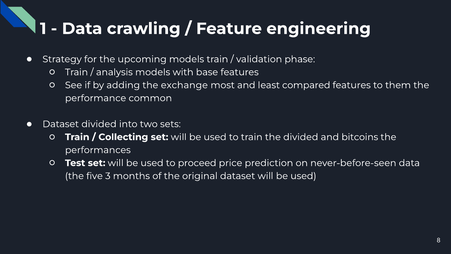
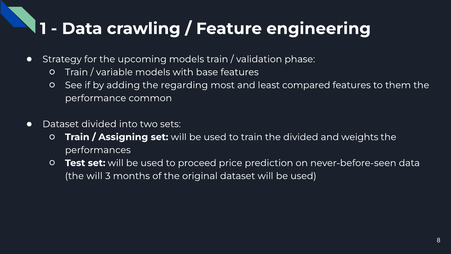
analysis: analysis -> variable (114, 72)
exchange: exchange -> regarding (184, 85)
Collecting: Collecting -> Assigning (123, 137)
bitcoins: bitcoins -> weights (360, 137)
the five: five -> will (95, 176)
